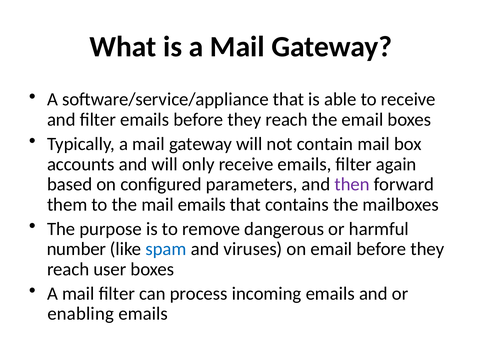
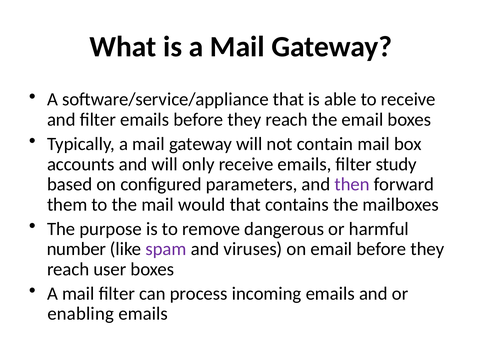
again: again -> study (396, 164)
mail emails: emails -> would (202, 204)
spam colour: blue -> purple (166, 249)
